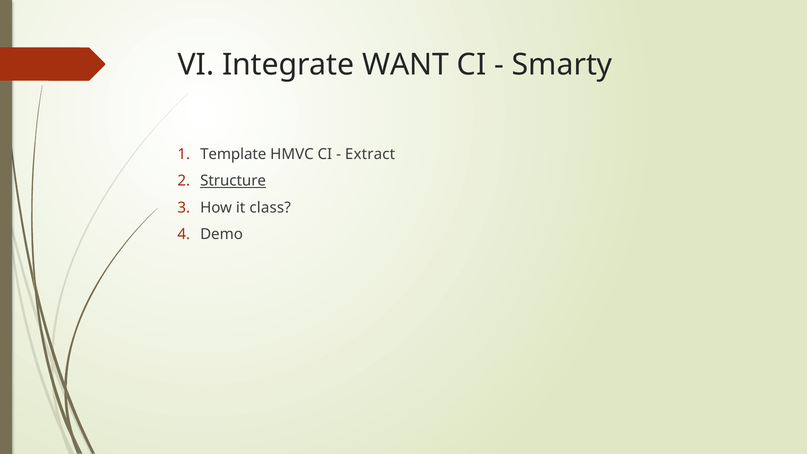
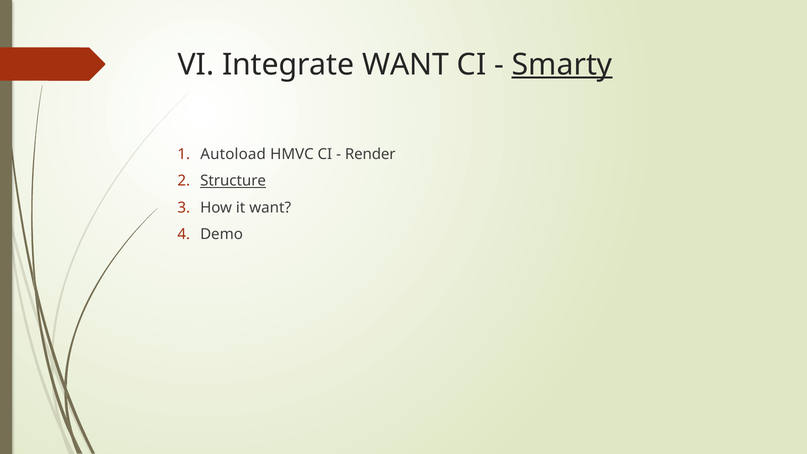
Smarty underline: none -> present (562, 65)
Template: Template -> Autoload (233, 154)
Extract: Extract -> Render (370, 154)
it class: class -> want (270, 208)
